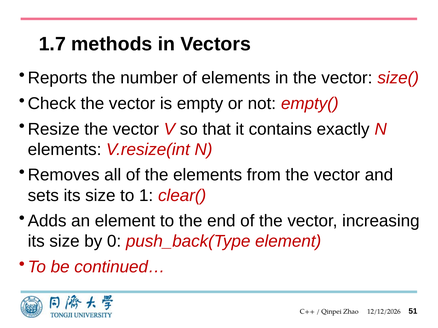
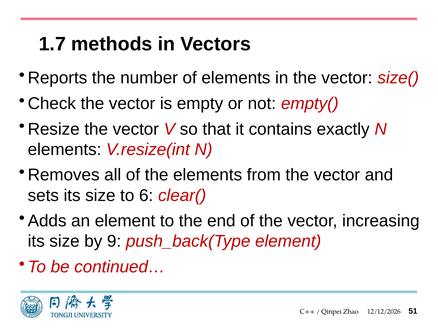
1: 1 -> 6 (146, 196)
0: 0 -> 9 (114, 242)
